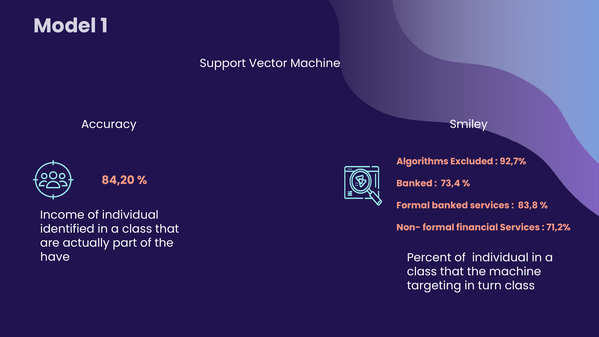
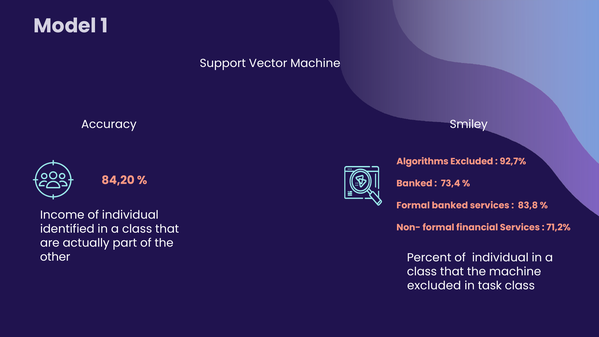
have: have -> other (55, 257)
targeting: targeting -> excluded (434, 286)
turn: turn -> task (490, 286)
